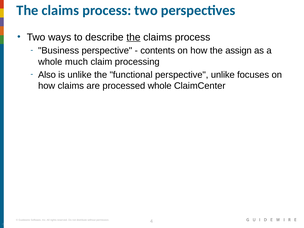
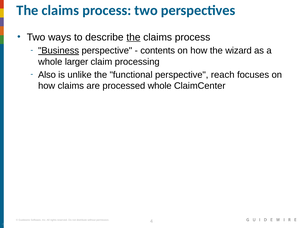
Business underline: none -> present (59, 51)
assign: assign -> wizard (239, 51)
much: much -> larger (77, 62)
perspective unlike: unlike -> reach (223, 75)
